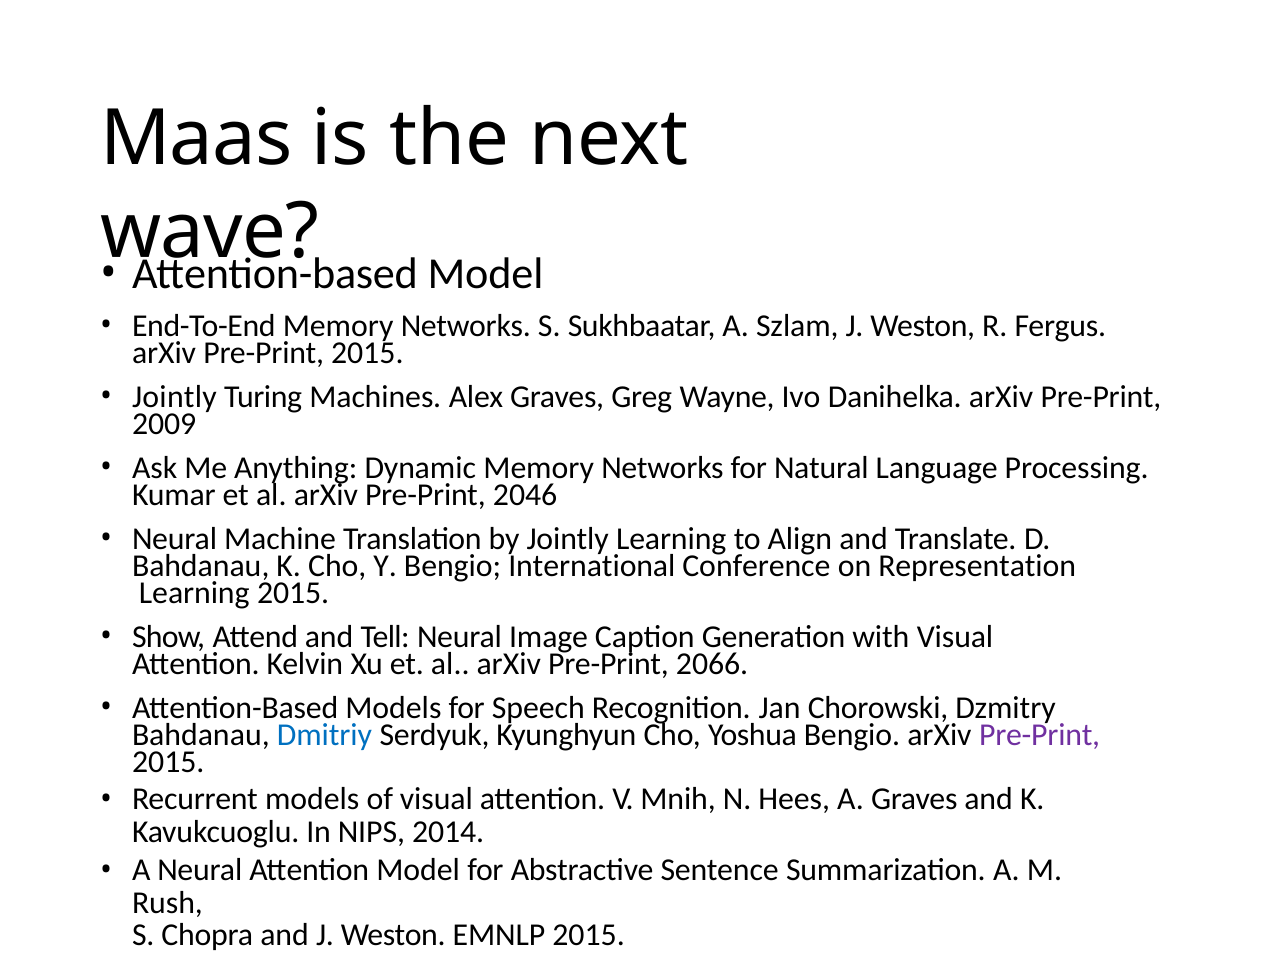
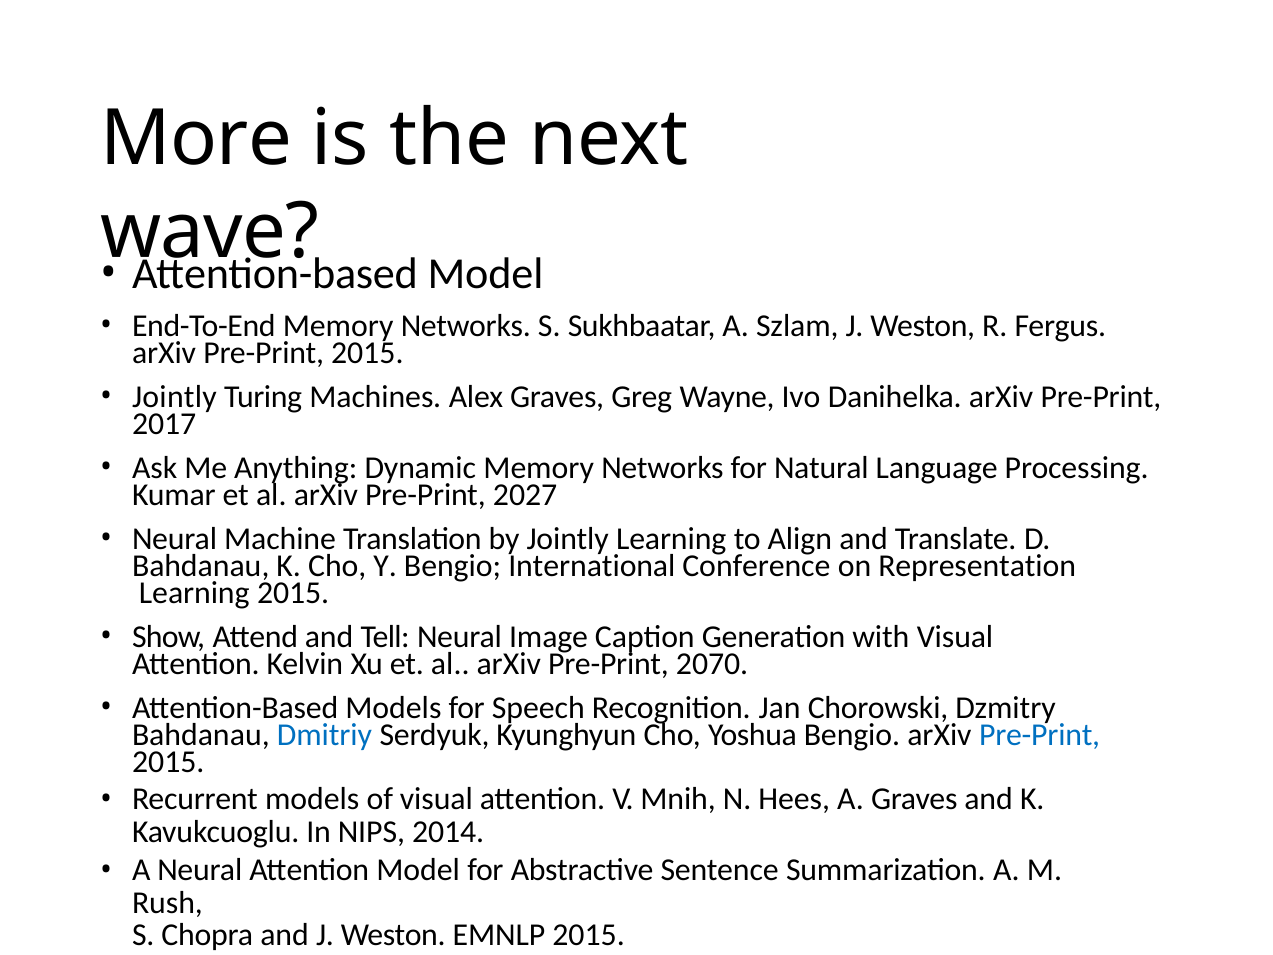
Maas: Maas -> More (196, 139)
2009: 2009 -> 2017 (164, 424)
2046: 2046 -> 2027 (525, 495)
2066: 2066 -> 2070 (712, 664)
Pre-Print colour: purple -> blue (1040, 735)
